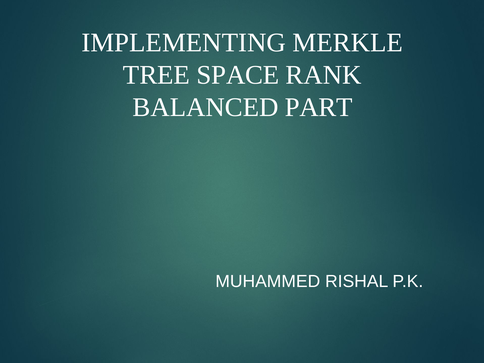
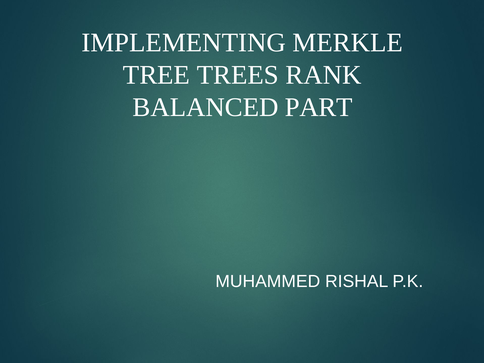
SPACE: SPACE -> TREES (238, 75)
